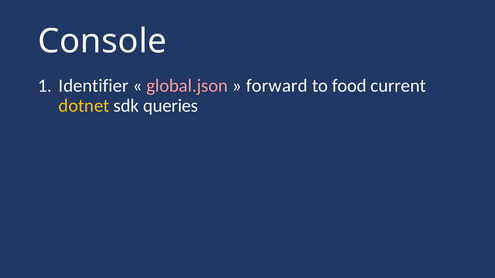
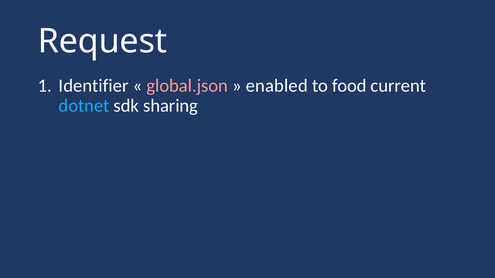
Console: Console -> Request (102, 42)
forward: forward -> enabled (277, 86)
dotnet colour: yellow -> light blue (84, 106)
queries: queries -> sharing (171, 106)
